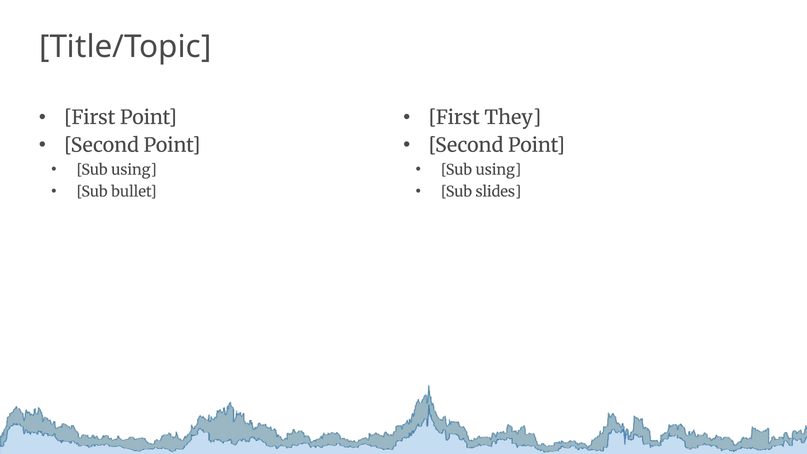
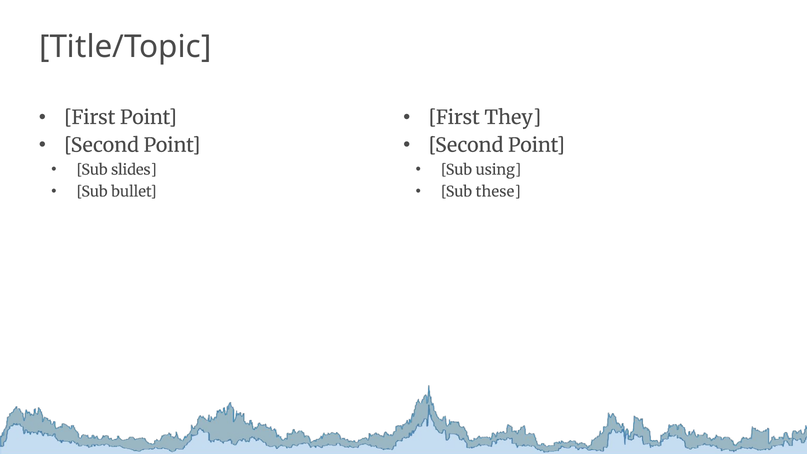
using: using -> slides (134, 170)
slides: slides -> these (498, 192)
